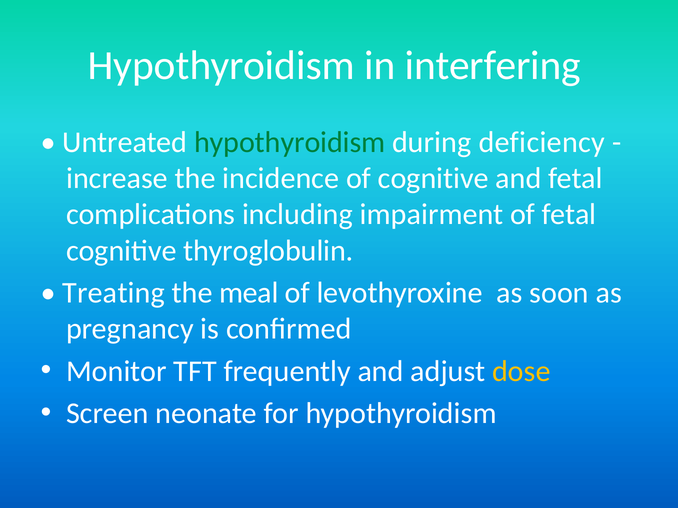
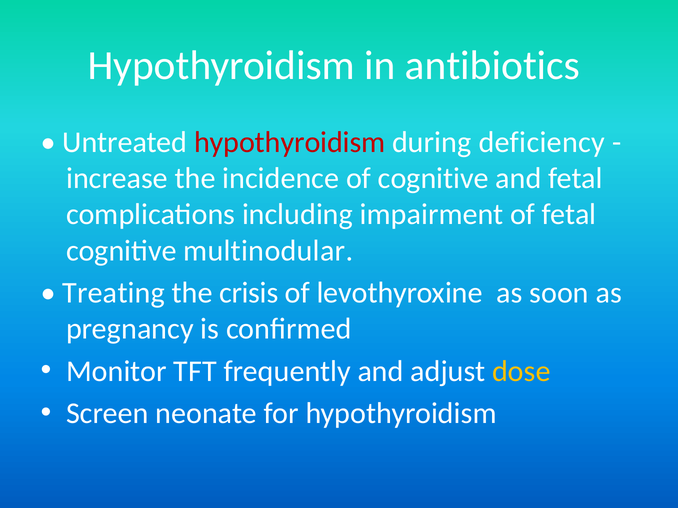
interfering: interfering -> antibiotics (493, 66)
hypothyroidism colour: green -> red (290, 142)
thyroglobulin: thyroglobulin -> multinodular (268, 251)
meal: meal -> crisis (249, 293)
